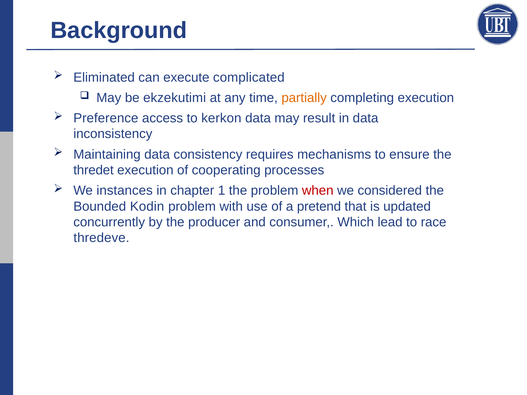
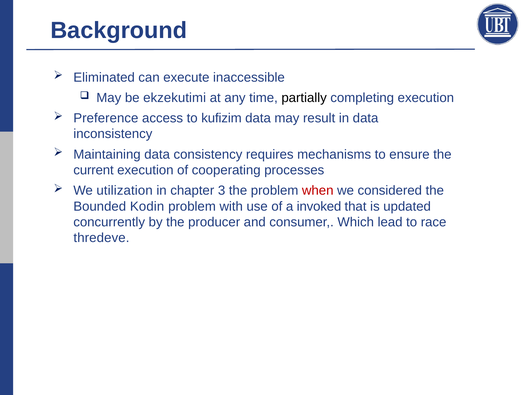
complicated: complicated -> inaccessible (249, 77)
partially colour: orange -> black (304, 98)
kerkon: kerkon -> kufizim (221, 118)
thredet: thredet -> current (94, 170)
instances: instances -> utilization (125, 191)
1: 1 -> 3 (222, 191)
pretend: pretend -> invoked (319, 206)
